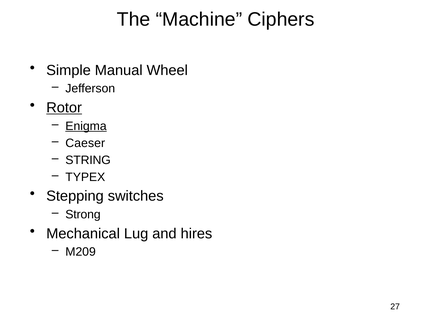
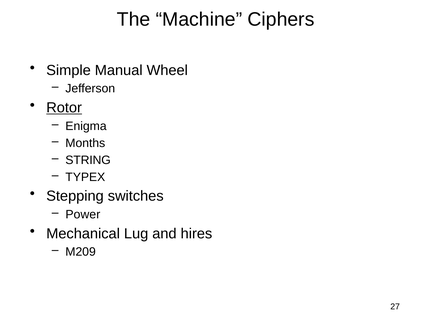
Enigma underline: present -> none (86, 126)
Caeser: Caeser -> Months (85, 143)
Strong: Strong -> Power (83, 214)
